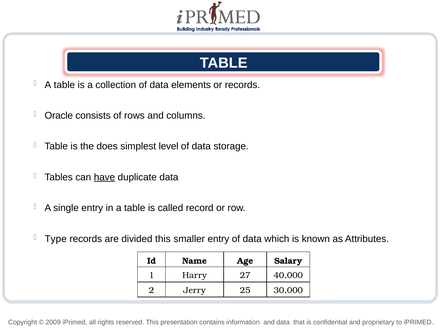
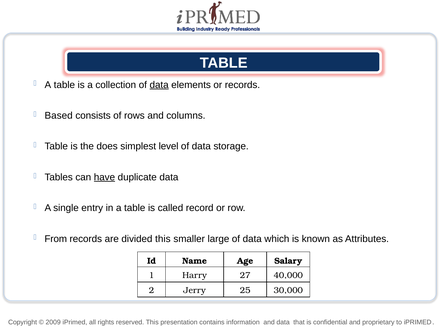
data underline: none -> present (159, 85)
Oracle: Oracle -> Based (59, 116)
Type: Type -> From (56, 239)
smaller entry: entry -> large (218, 239)
